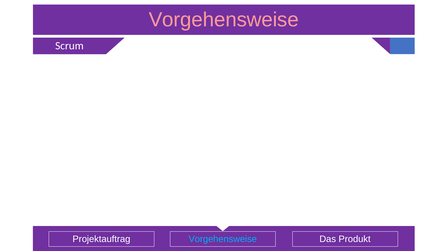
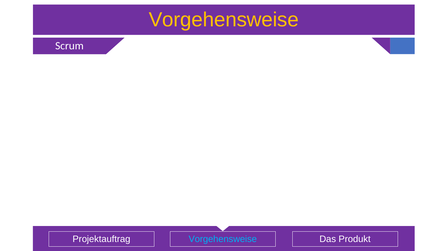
Vorgehensweise colour: pink -> yellow (224, 20)
